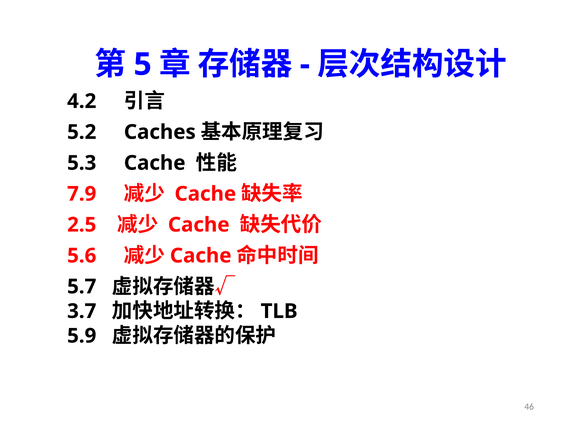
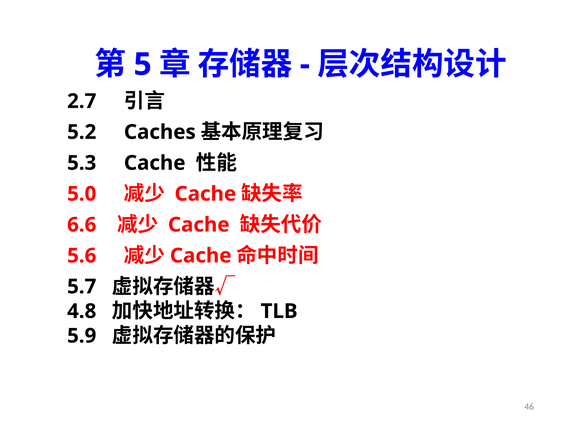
4.2: 4.2 -> 2.7 (82, 101)
7.9: 7.9 -> 5.0 (82, 194)
2.5: 2.5 -> 6.6 (82, 225)
3.7: 3.7 -> 4.8 (82, 311)
